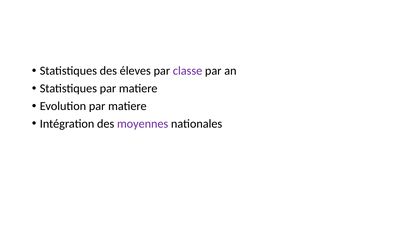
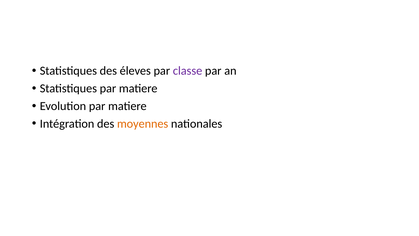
moyennes colour: purple -> orange (143, 124)
